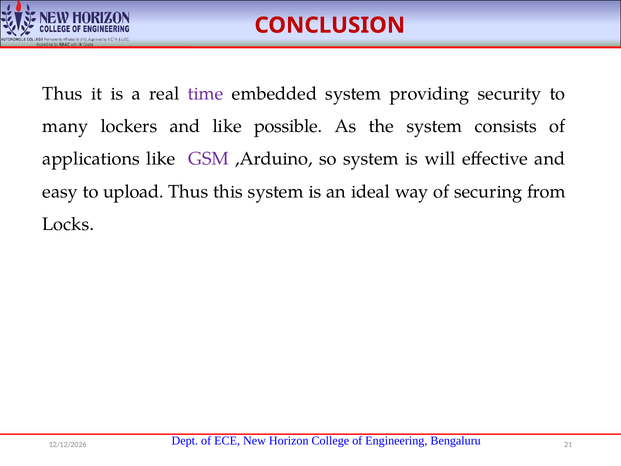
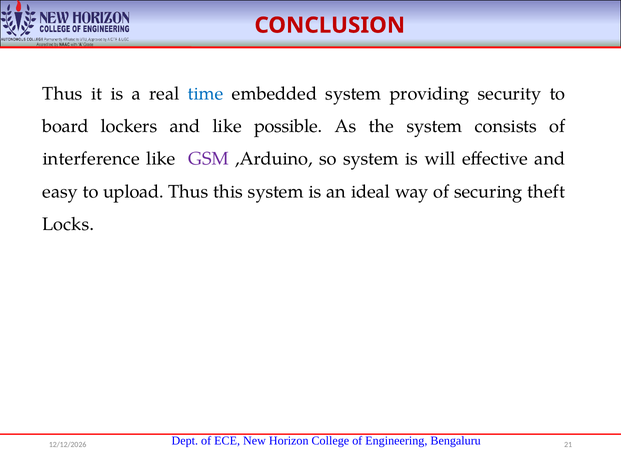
time colour: purple -> blue (206, 94)
many: many -> board (65, 126)
applications: applications -> interference (91, 159)
from: from -> theft (546, 192)
